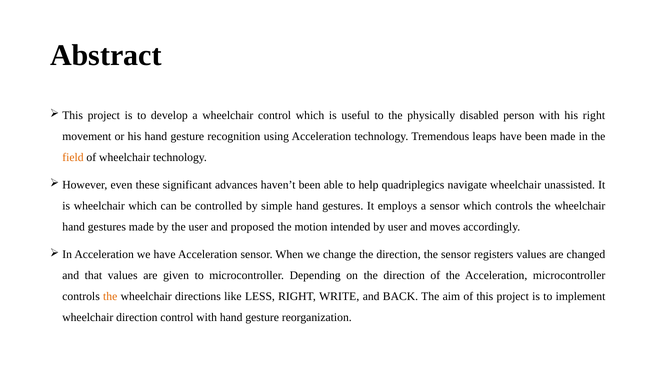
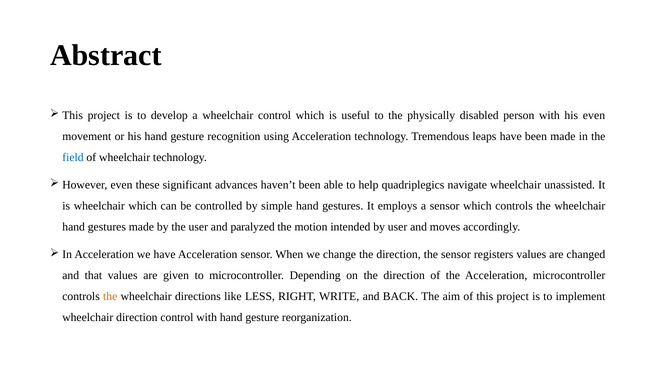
his right: right -> even (594, 115)
field colour: orange -> blue (73, 157)
proposed: proposed -> paralyzed (253, 227)
